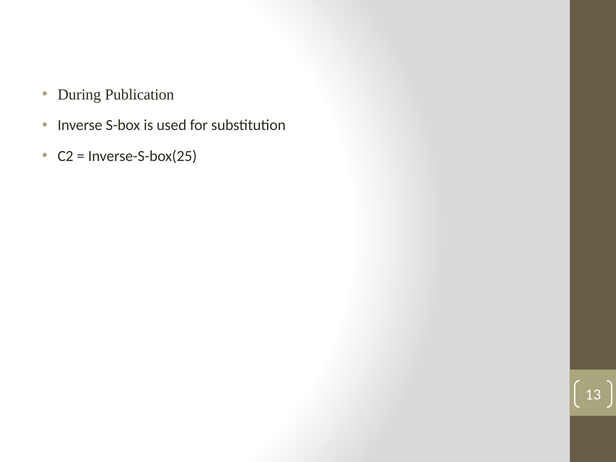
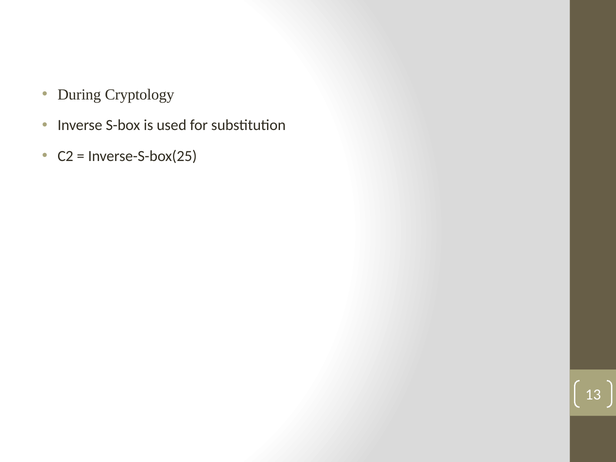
Publication: Publication -> Cryptology (140, 94)
